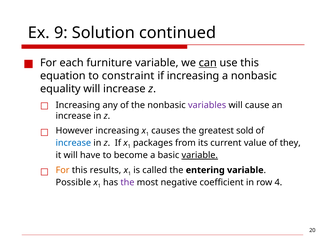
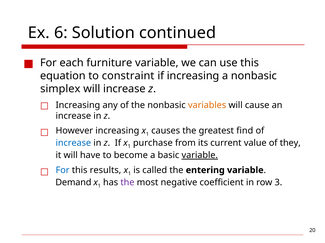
9: 9 -> 6 (61, 33)
can underline: present -> none (208, 63)
equality: equality -> simplex (60, 89)
variables colour: purple -> orange (207, 105)
sold: sold -> find (245, 131)
packages: packages -> purchase (153, 143)
For colour: orange -> blue (63, 171)
Possible: Possible -> Demand (73, 183)
4: 4 -> 3 (278, 183)
